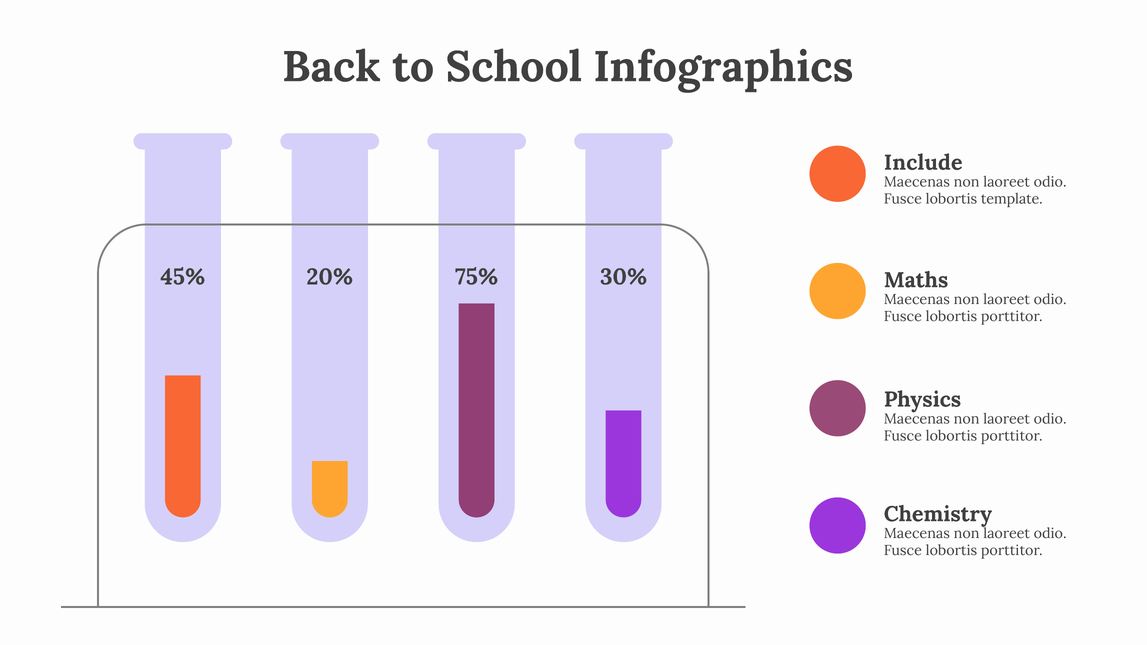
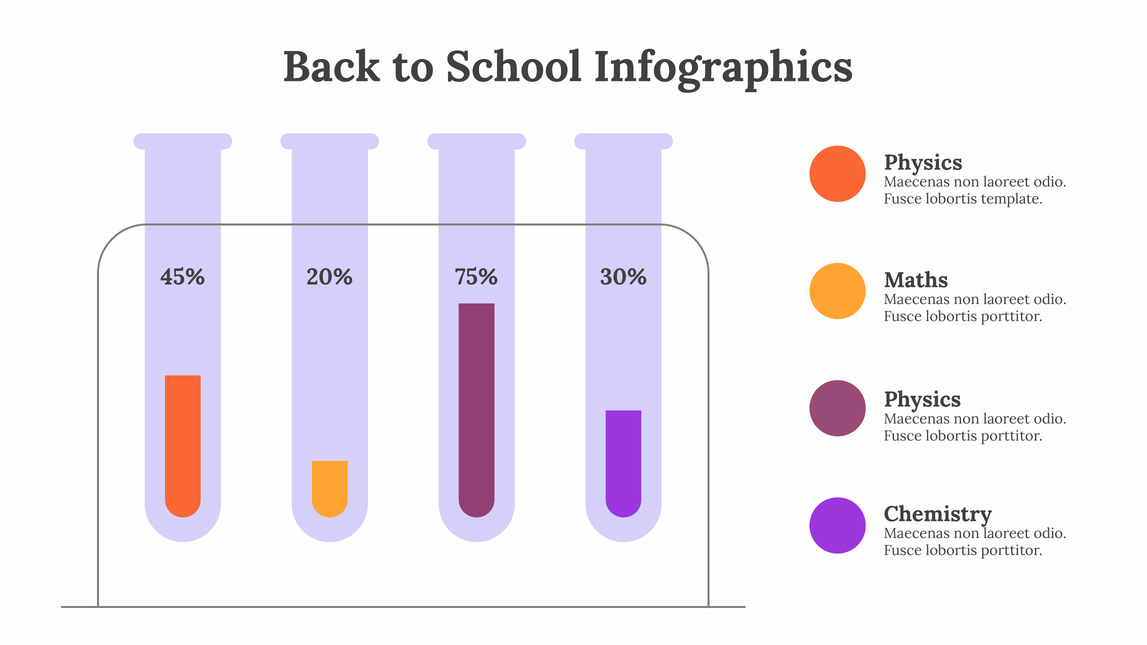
Include: Include -> Physics (923, 163)
